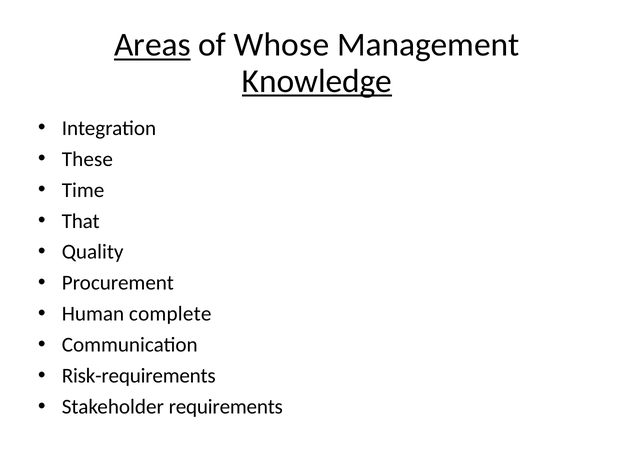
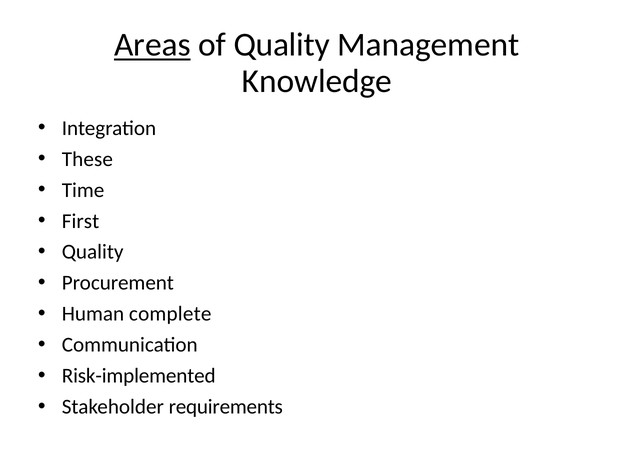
of Whose: Whose -> Quality (282, 45)
Knowledge underline: present -> none (317, 81)
That: That -> First (81, 221)
Risk-requirements: Risk-requirements -> Risk-implemented (139, 376)
